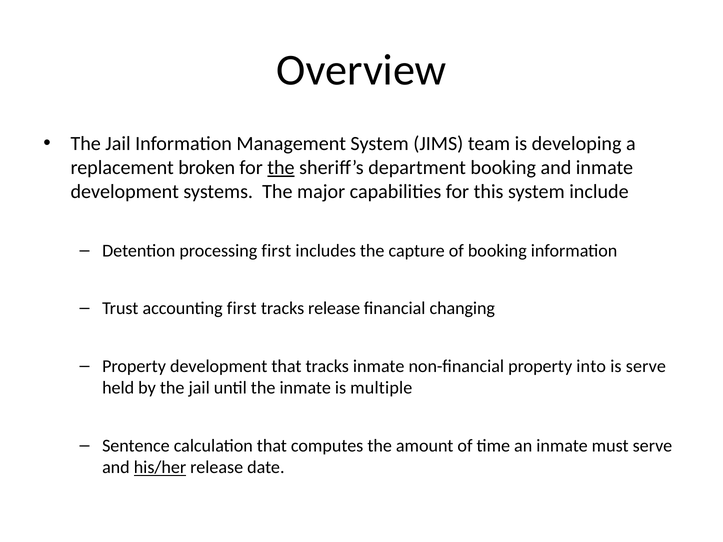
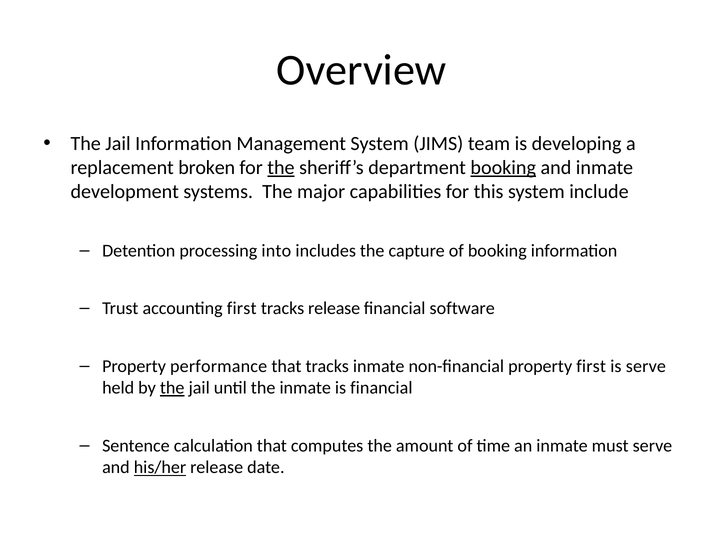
booking underline: none -> present (503, 168)
processing first: first -> into (276, 251)
changing: changing -> software (462, 309)
Property development: development -> performance (219, 366)
property into: into -> first (591, 366)
the underline: none -> present (172, 388)
is multiple: multiple -> financial (381, 388)
